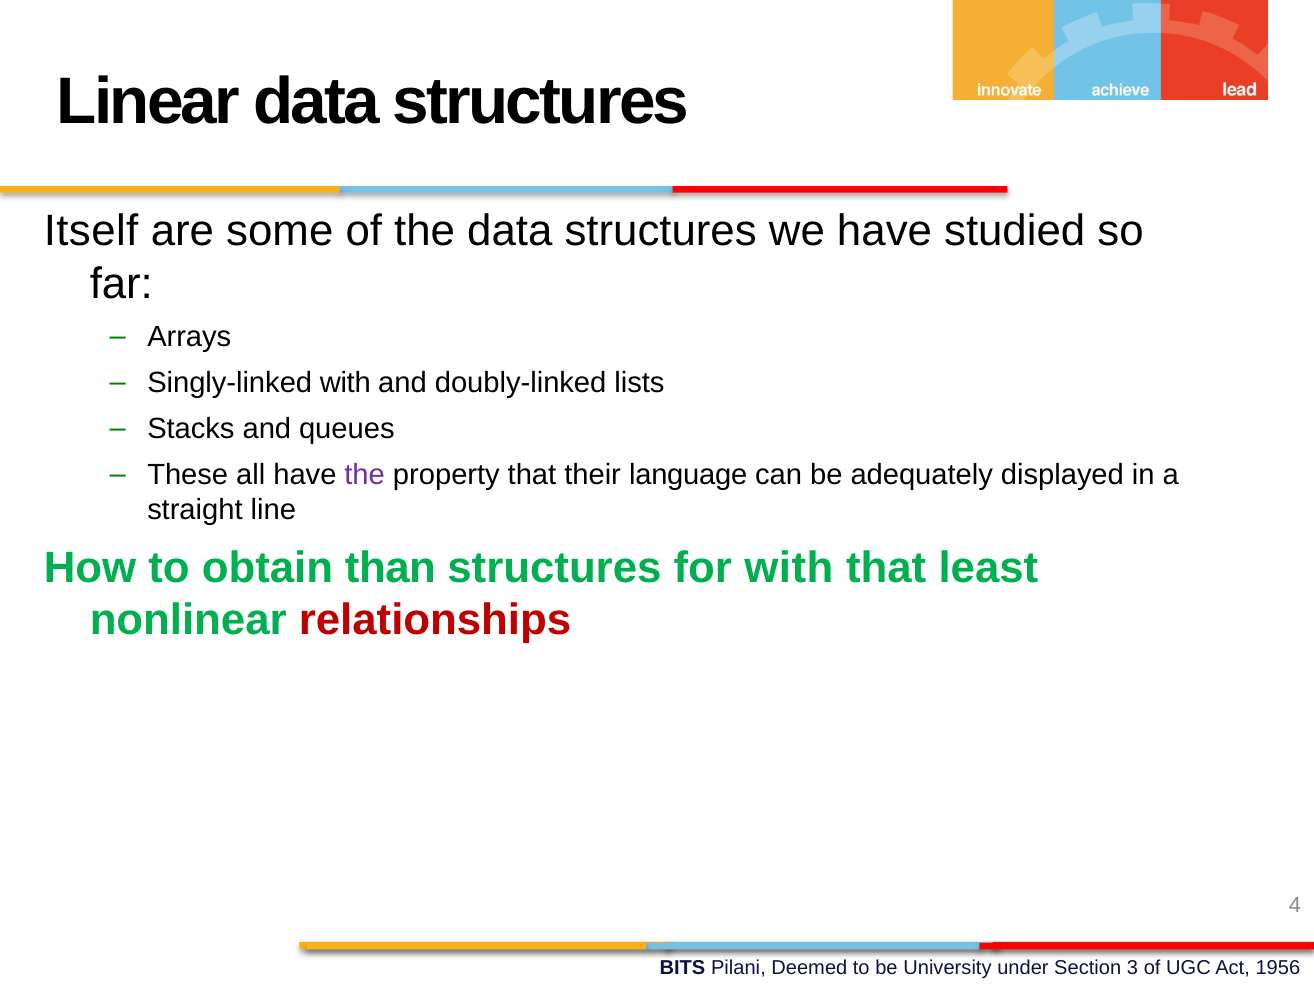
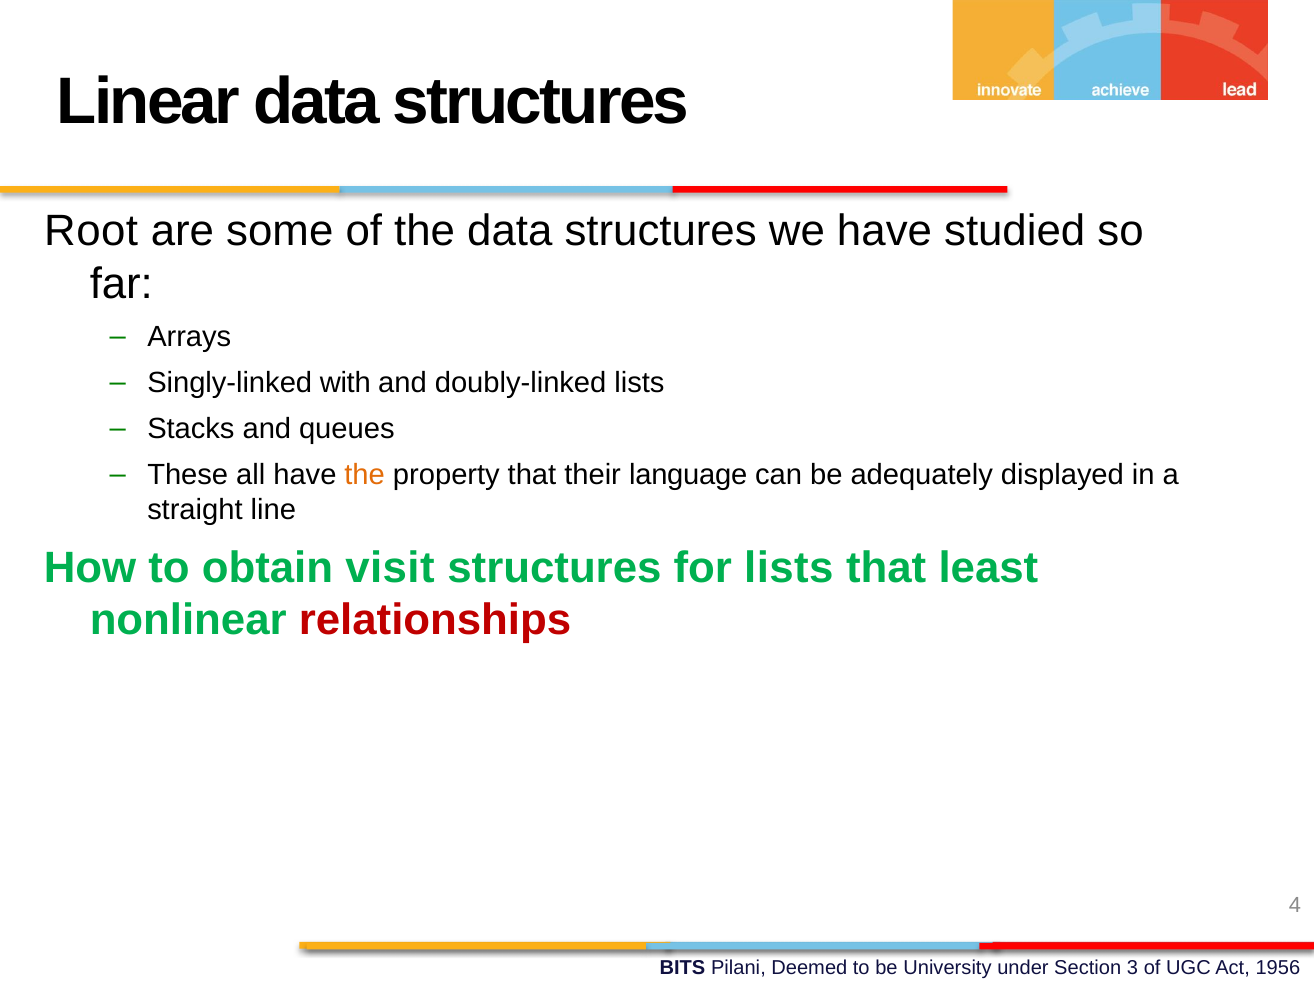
Itself: Itself -> Root (91, 231)
the colour: purple -> orange (365, 475)
than: than -> visit (390, 568)
for with: with -> lists (789, 568)
